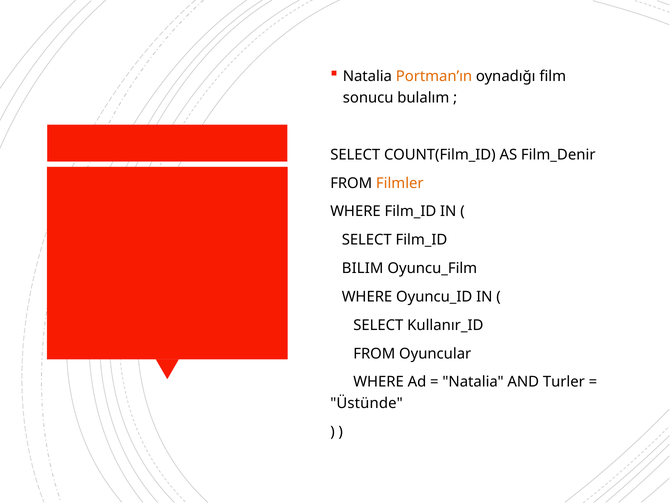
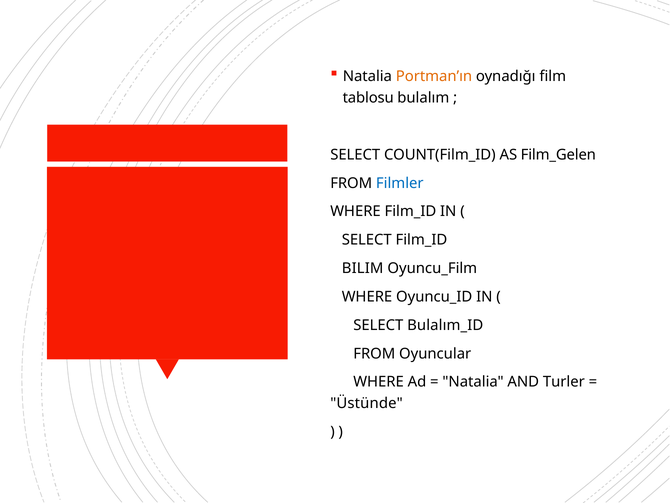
sonucu: sonucu -> tablosu (368, 98)
Film_Denir: Film_Denir -> Film_Gelen (558, 155)
Filmler colour: orange -> blue (400, 183)
Kullanır_ID: Kullanır_ID -> Bulalım_ID (445, 325)
